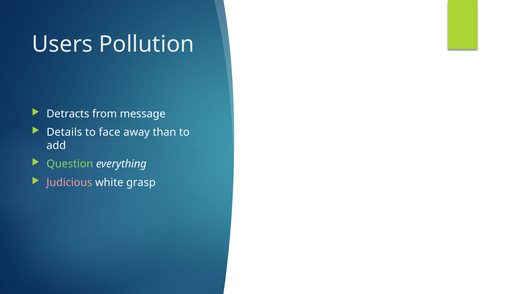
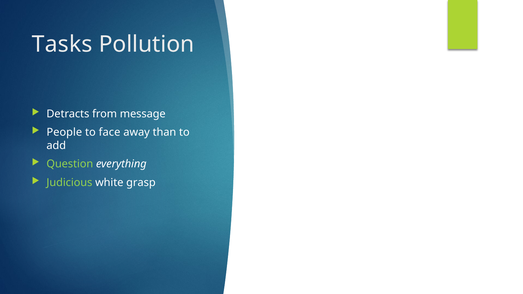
Users: Users -> Tasks (62, 44)
Details: Details -> People (64, 132)
Judicious colour: pink -> light green (69, 183)
